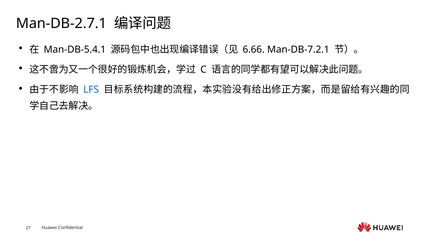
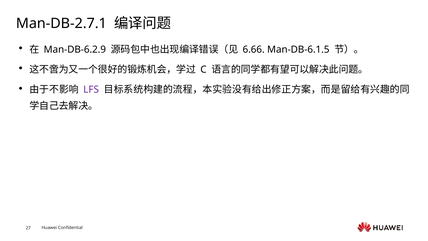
Man-DB-5.4.1: Man-DB-5.4.1 -> Man-DB-6.2.9 (75, 49)
Man-DB-7.2.1: Man-DB-7.2.1 -> Man-DB-6.1.5 (298, 49)
LFS colour: blue -> purple (91, 89)
